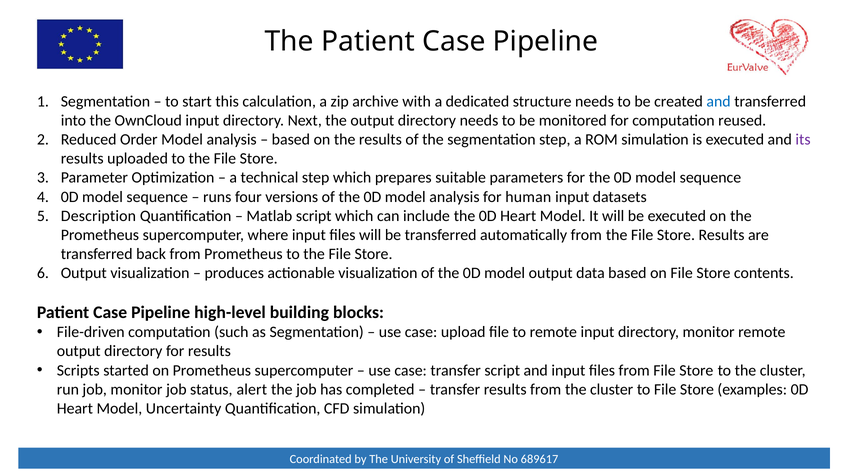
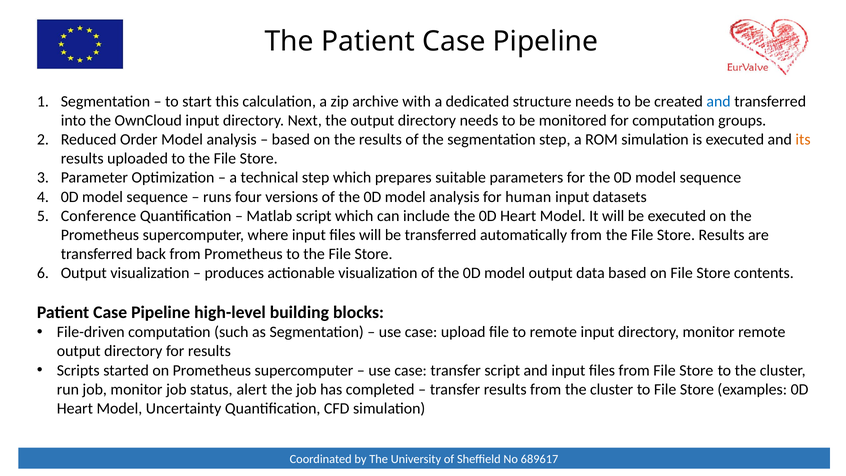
reused: reused -> groups (742, 121)
its colour: purple -> orange (803, 140)
Description: Description -> Conference (98, 216)
